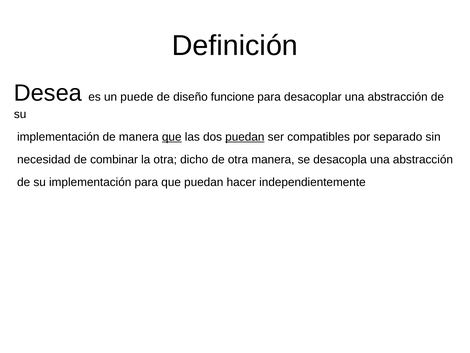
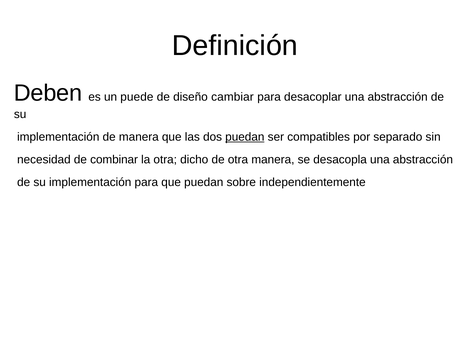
Desea: Desea -> Deben (48, 93)
funcione: funcione -> cambiar (232, 97)
que underline: present -> none (172, 137)
hacer: hacer -> sobre (241, 182)
